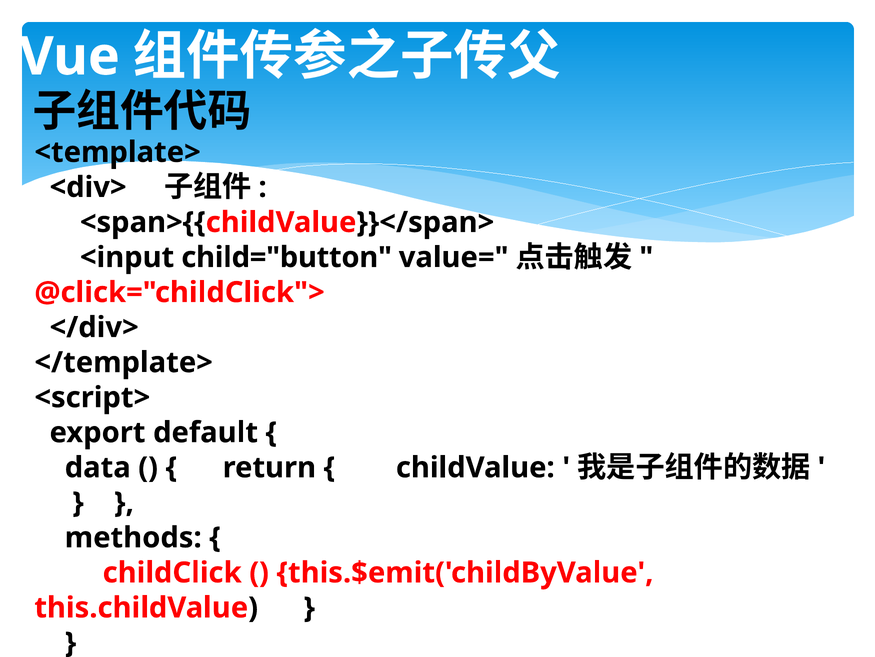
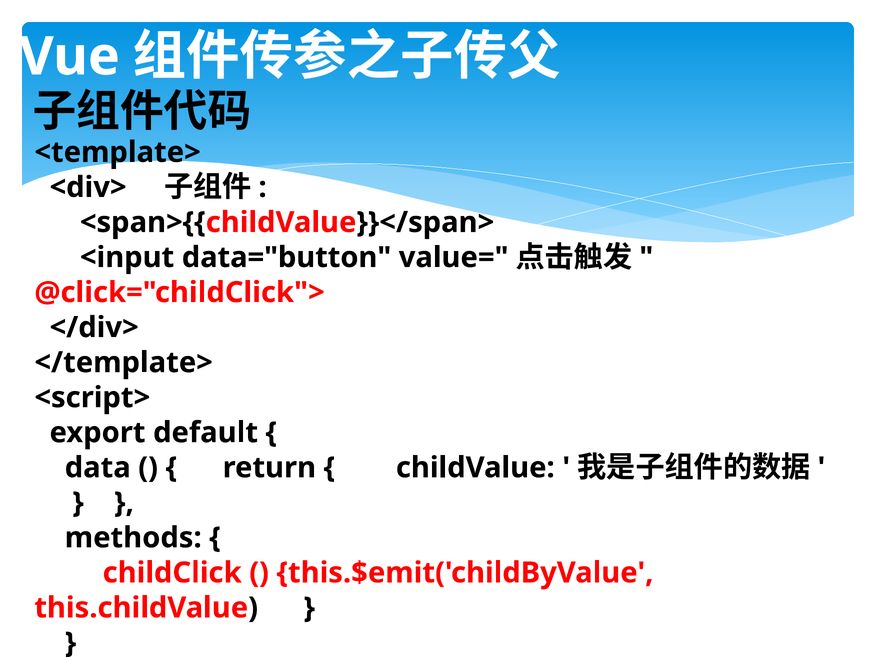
child="button: child="button -> data="button (287, 257)
